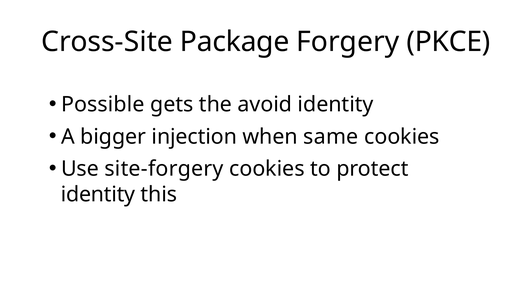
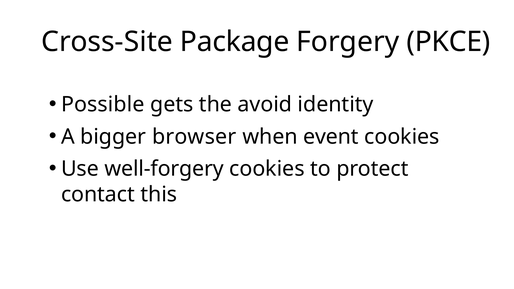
injection: injection -> browser (194, 137)
same: same -> event (331, 137)
site-forgery: site-forgery -> well-forgery (164, 169)
identity: identity -> contact (98, 195)
